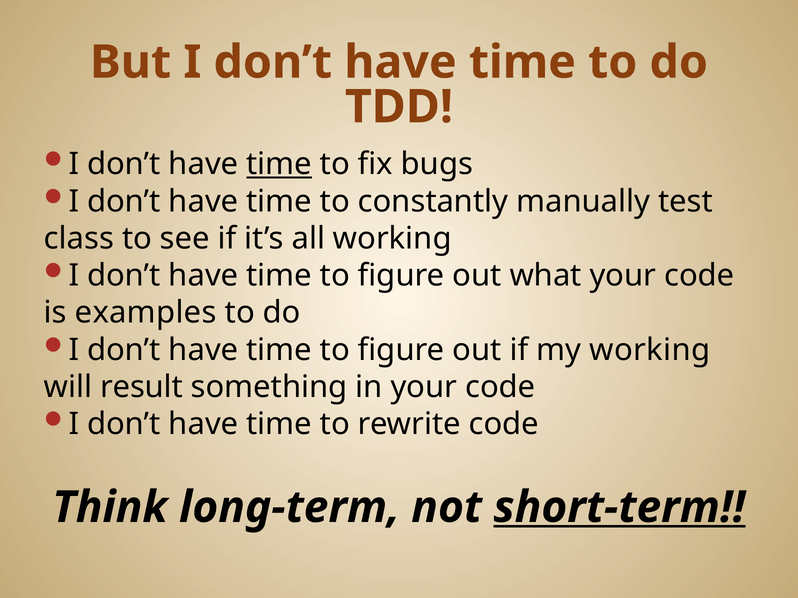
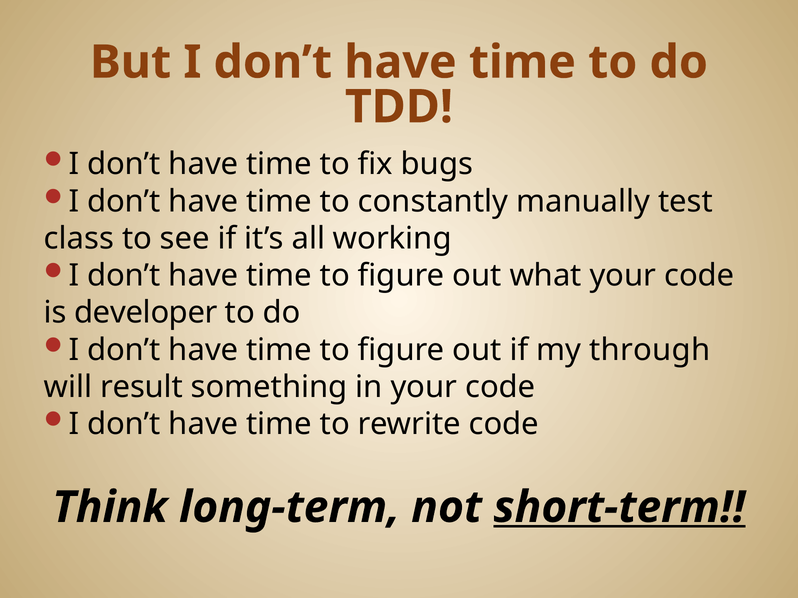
time underline: present -> none (279, 164)
examples: examples -> developer (146, 313)
my working: working -> through (650, 350)
